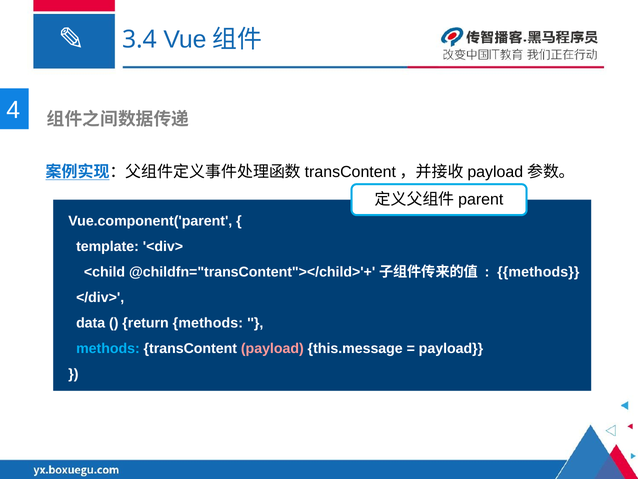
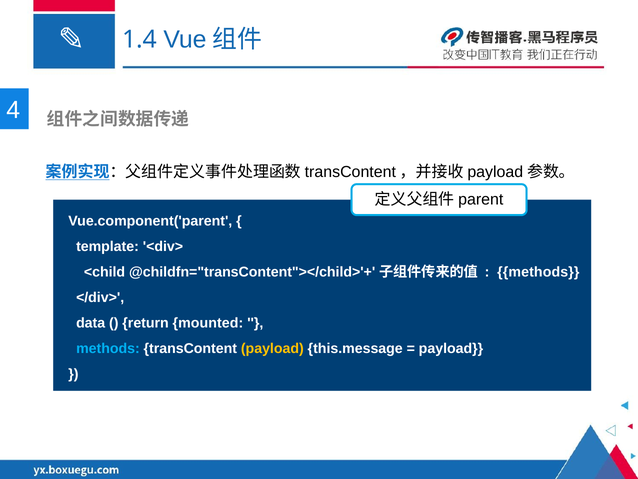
3.4: 3.4 -> 1.4 (140, 40)
return methods: methods -> mounted (208, 323)
payload colour: pink -> yellow (272, 348)
